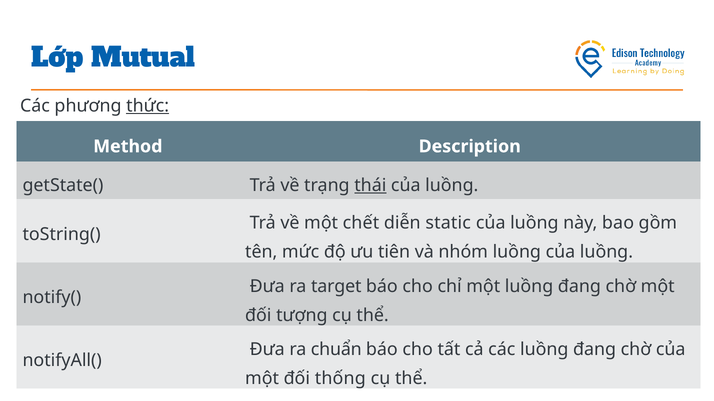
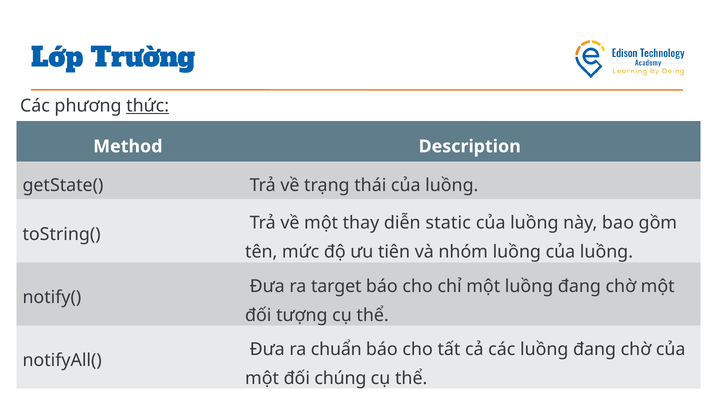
Mutual: Mutual -> Trường (143, 58)
thái underline: present -> none (370, 186)
chết: chết -> thay (361, 223)
thống: thống -> chúng (340, 379)
